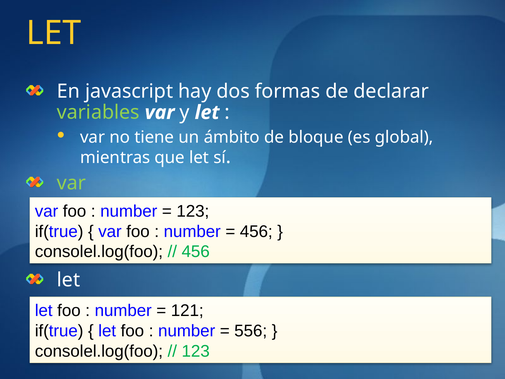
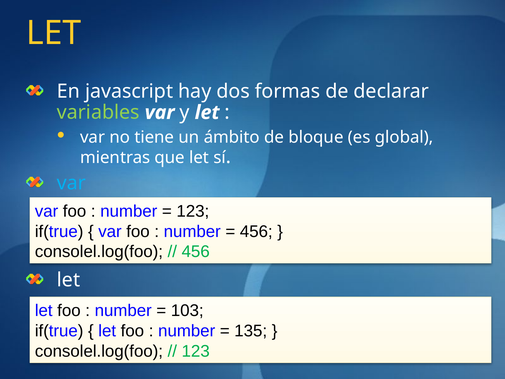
var colour: light green -> light blue (71, 183)
121: 121 -> 103 (187, 311)
556: 556 -> 135 (251, 331)
